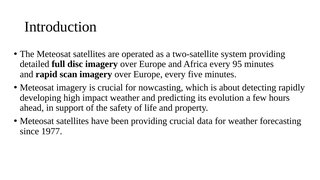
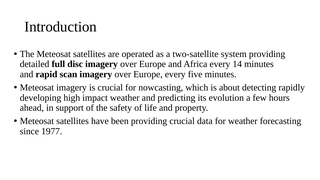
95: 95 -> 14 (237, 64)
